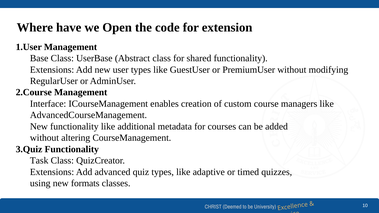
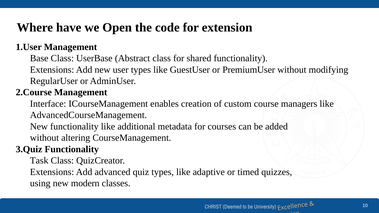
formats: formats -> modern (85, 183)
